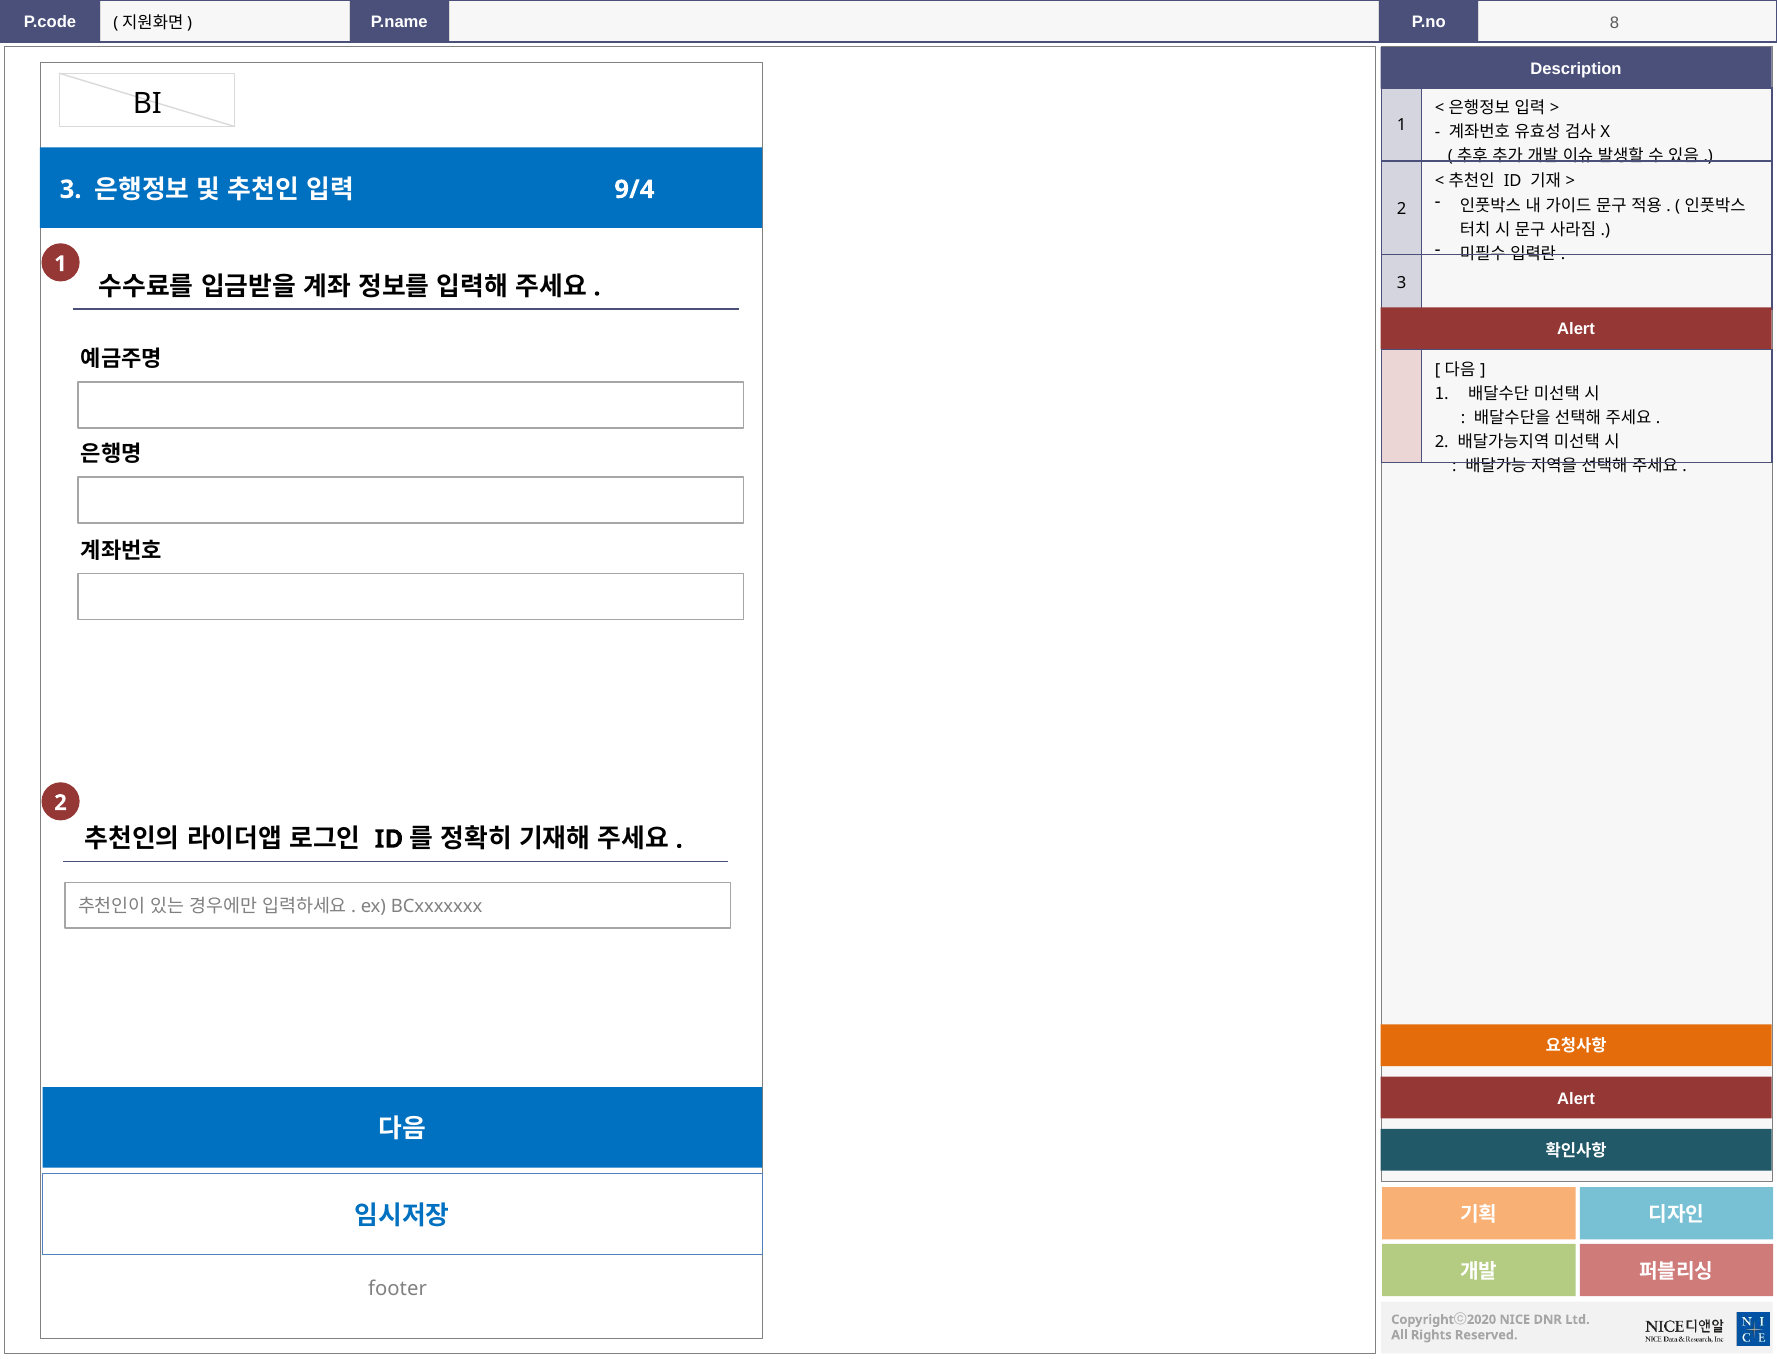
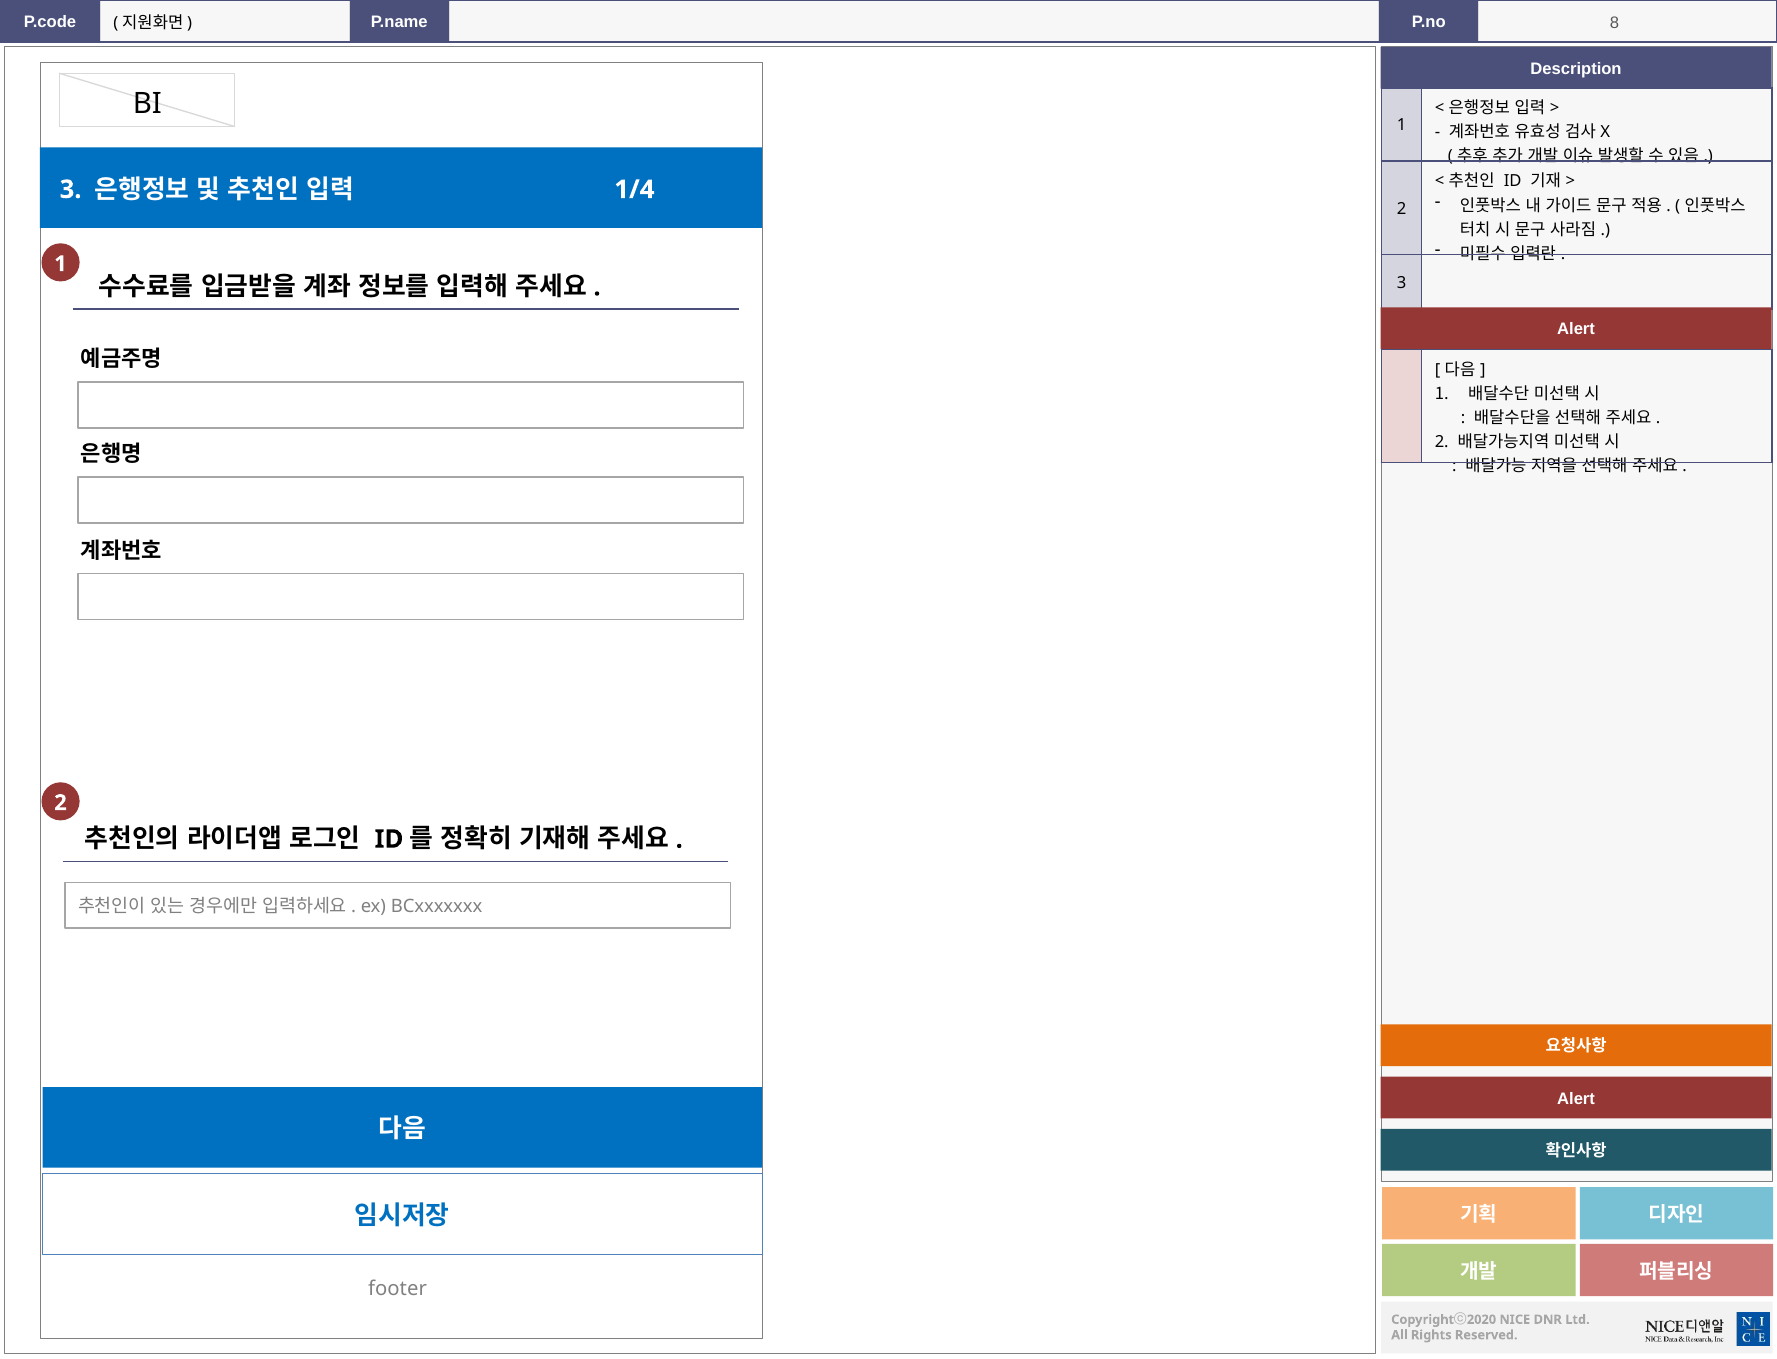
9/4: 9/4 -> 1/4 (634, 189)
